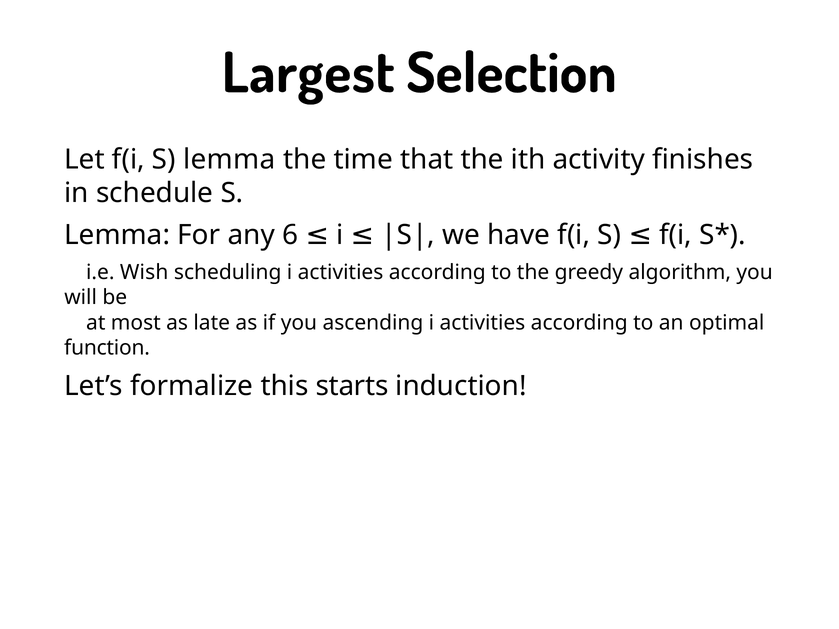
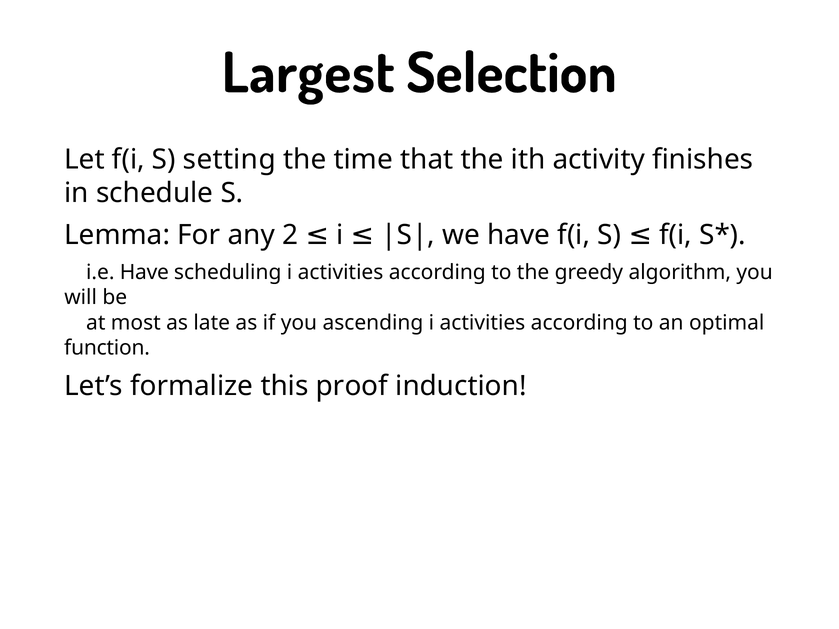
f(i S lemma: lemma -> setting (229, 160)
6: 6 -> 2 (290, 235)
i.e Wish: Wish -> Have (144, 272)
starts: starts -> proof (352, 386)
